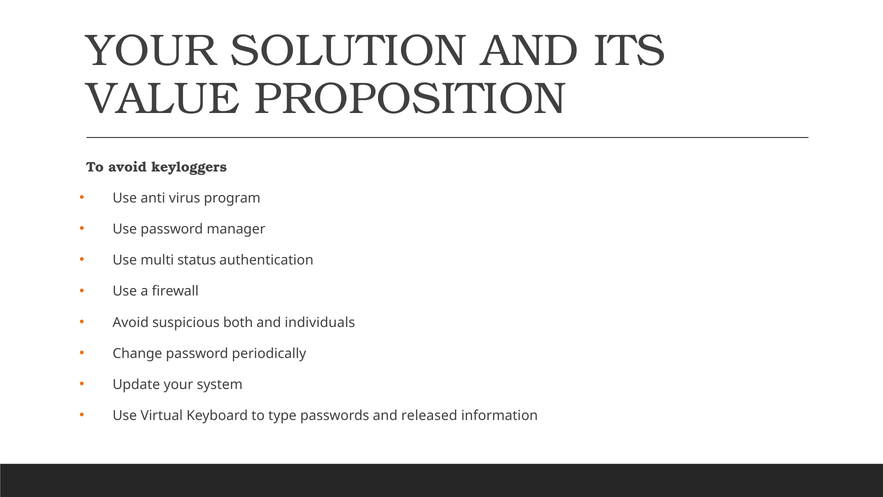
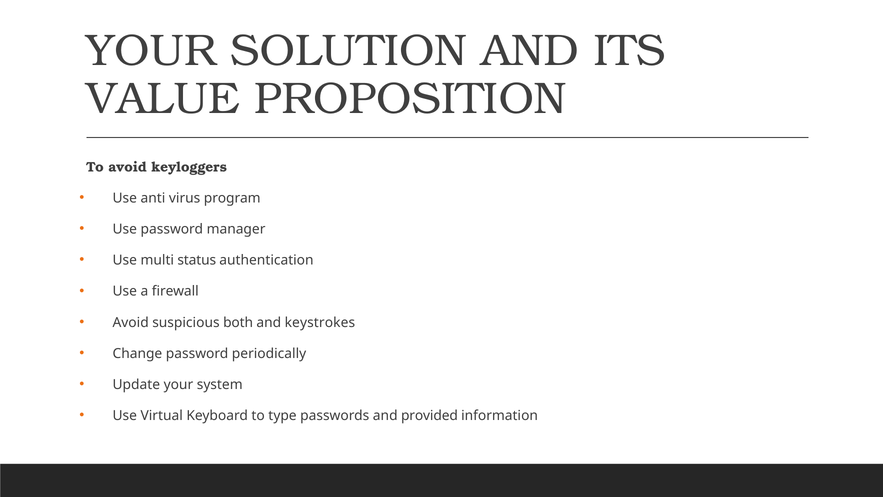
individuals: individuals -> keystrokes (320, 322)
released: released -> provided (429, 416)
